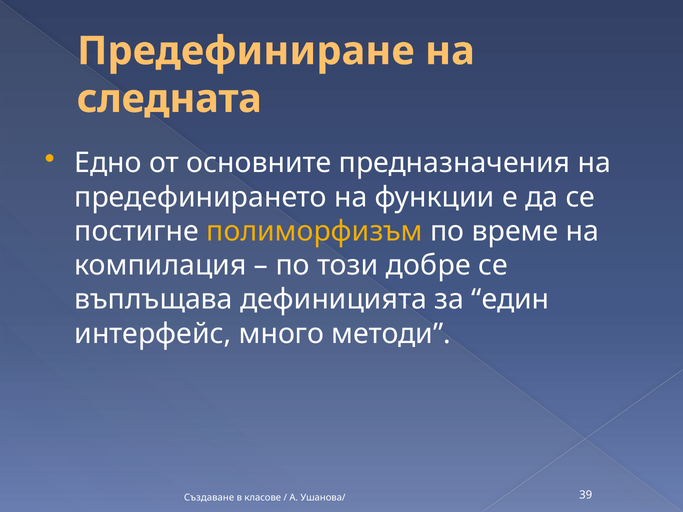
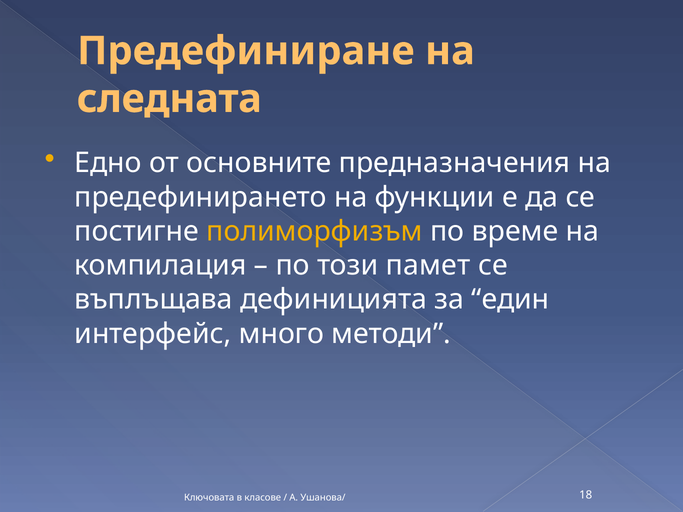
добре: добре -> памет (428, 266)
Създаване: Създаване -> Ключовата (209, 498)
39: 39 -> 18 (586, 495)
